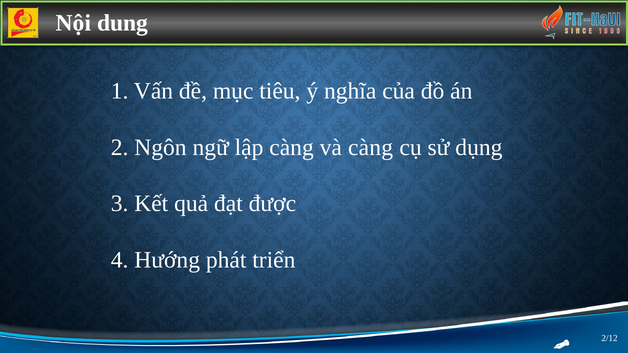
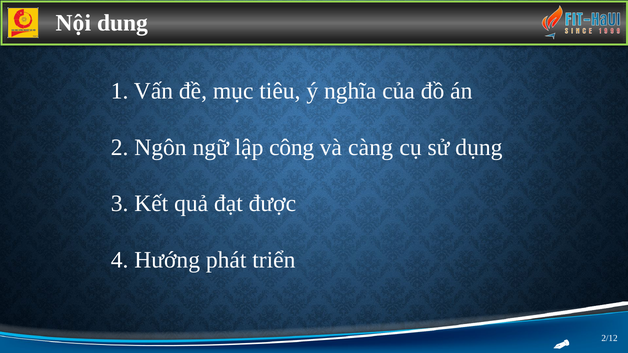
lập càng: càng -> công (292, 147)
